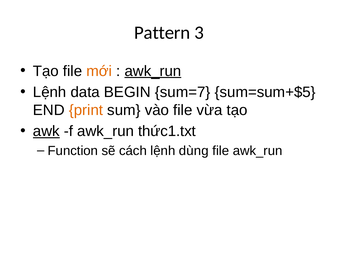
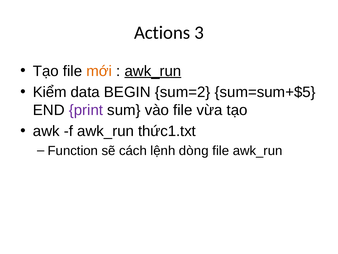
Pattern: Pattern -> Actions (162, 33)
Lệnh: Lệnh -> Kiểm (50, 92)
sum=7: sum=7 -> sum=2 (183, 92)
print colour: orange -> purple (86, 110)
awk underline: present -> none (46, 131)
dùng: dùng -> dòng (194, 150)
